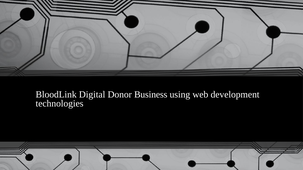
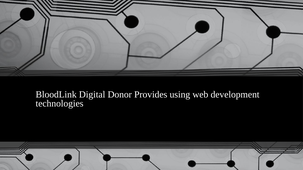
Business: Business -> Provides (151, 95)
